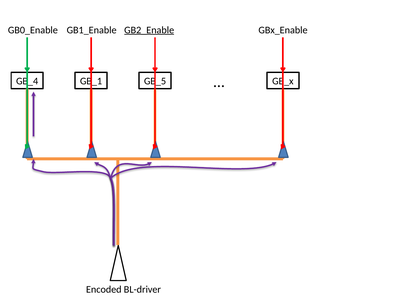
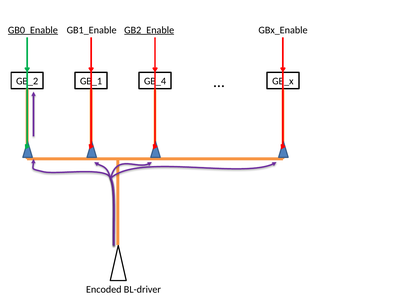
GB0_Enable underline: none -> present (33, 30)
GB_4: GB_4 -> GB_2 (27, 81)
GB_5: GB_5 -> GB_4 (155, 81)
